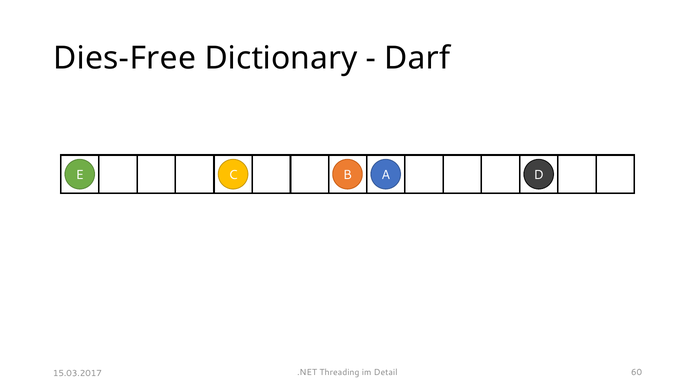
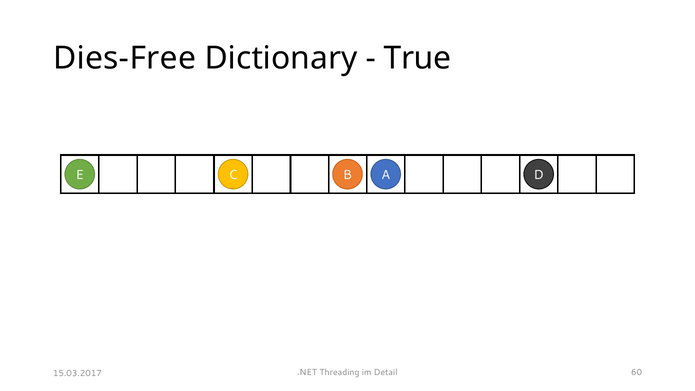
Darf: Darf -> True (418, 58)
